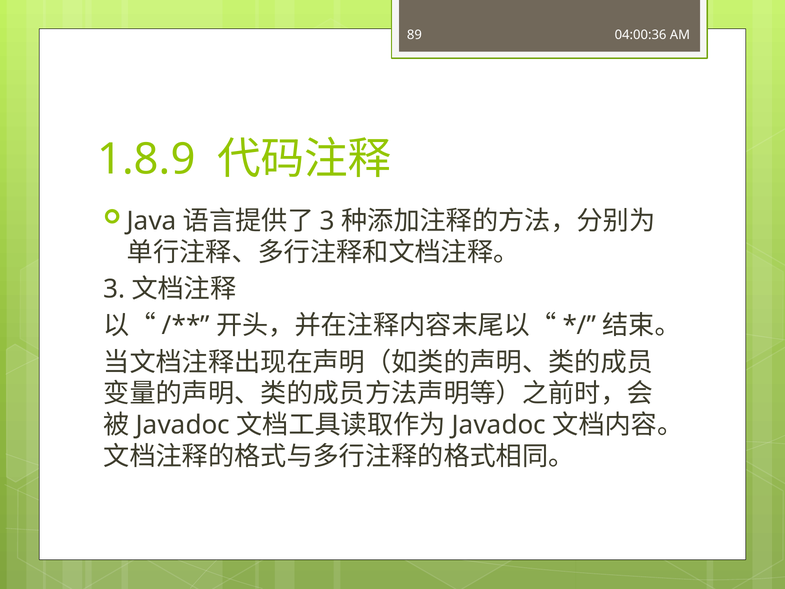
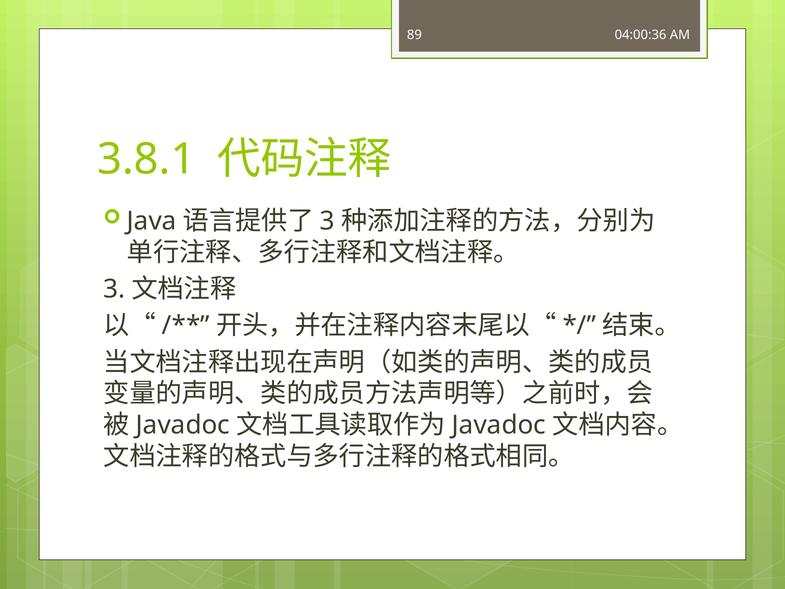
1.8.9: 1.8.9 -> 3.8.1 (146, 159)
